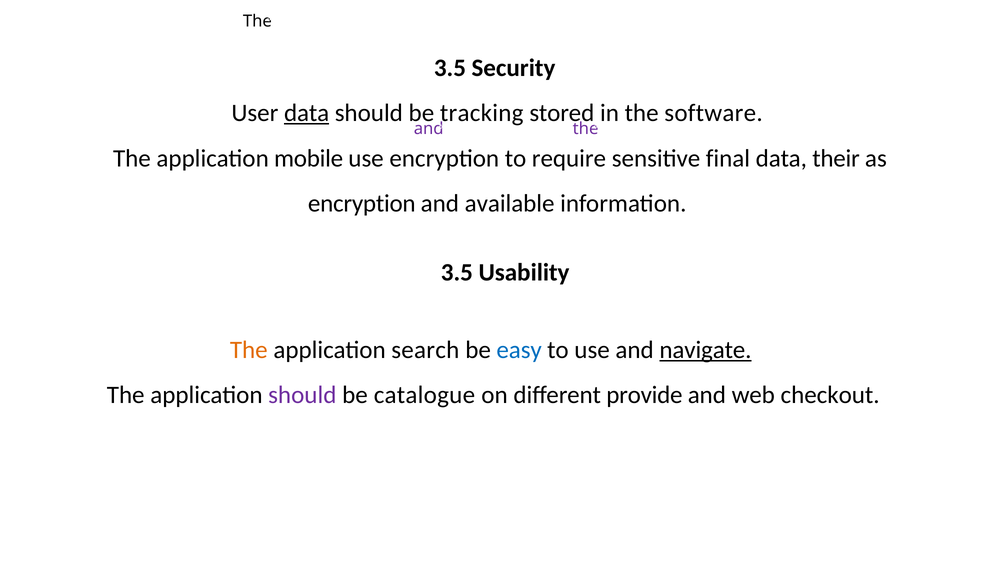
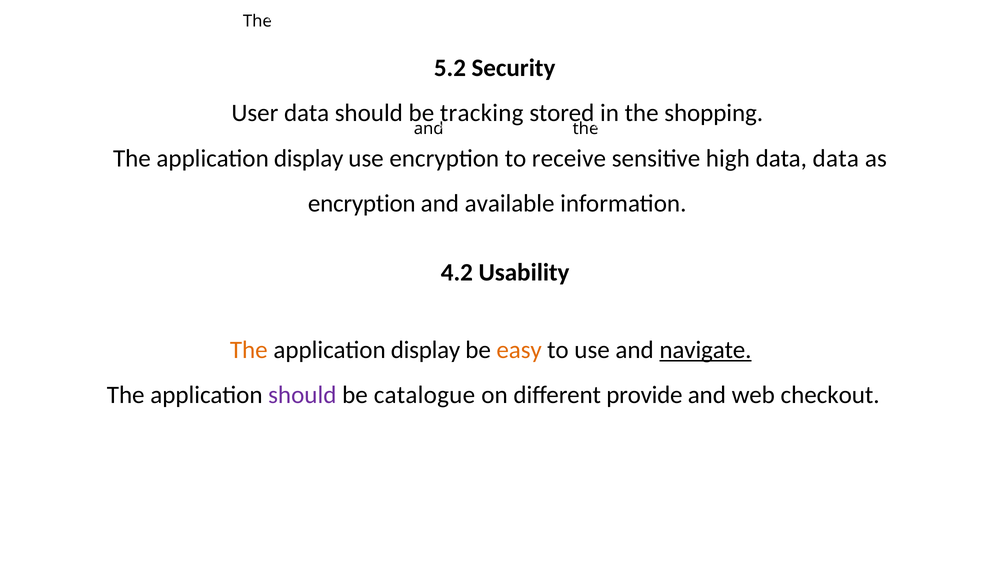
3.5: 3.5 -> 5.2 (450, 68)
data underline: present -> none (307, 113)
software: software -> shopping (714, 113)
and colour: purple -> black (429, 129)
the colour: purple -> black (586, 129)
mobile: mobile -> display (309, 158)
require: require -> receive (569, 158)
final: final -> high (728, 158)
data their: their -> data (836, 158)
3.5: 3.5 -> 4.2 (457, 272)
search: search -> display (426, 350)
easy colour: blue -> orange (519, 350)
